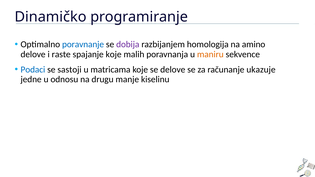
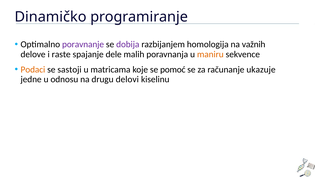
poravnanje colour: blue -> purple (83, 45)
amino: amino -> važnih (254, 45)
spajanje koje: koje -> dele (114, 54)
Podaci colour: blue -> orange (33, 70)
se delove: delove -> pomoć (173, 70)
manje: manje -> delovi (127, 80)
